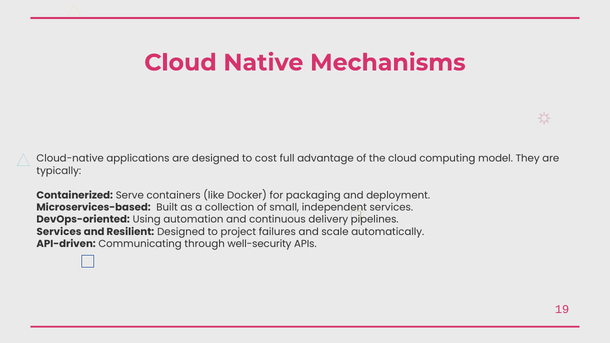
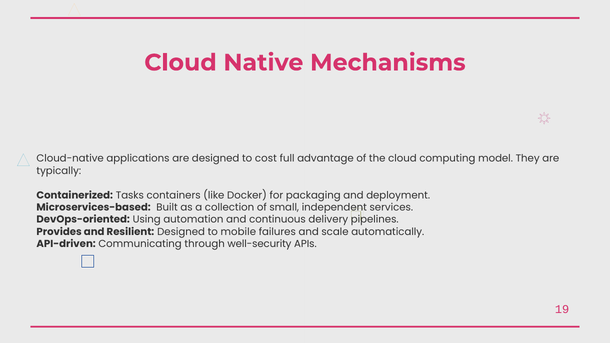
Serve: Serve -> Tasks (130, 195)
Services: Services -> Provides (59, 232)
project: project -> mobile (238, 232)
